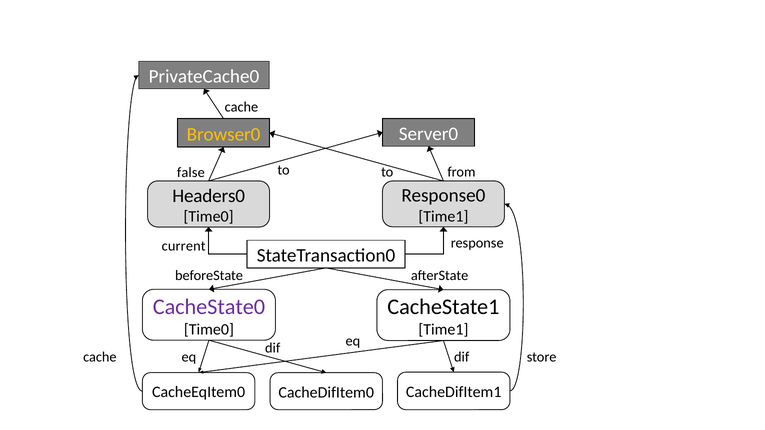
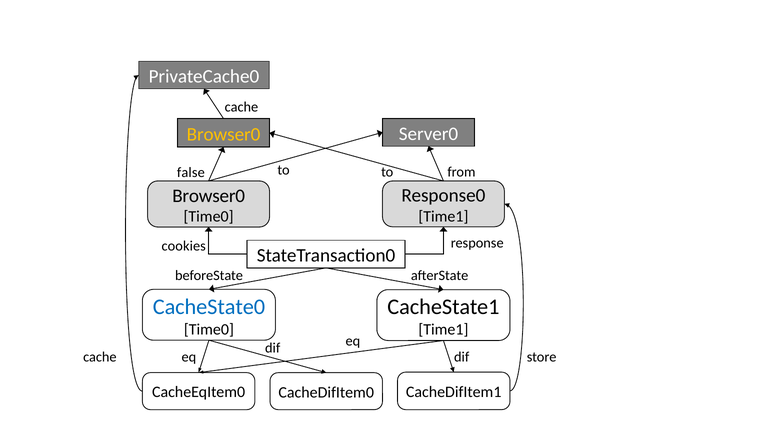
Headers0: Headers0 -> Browser0 (209, 196)
current: current -> cookies (184, 246)
CacheState0 colour: purple -> blue (209, 307)
